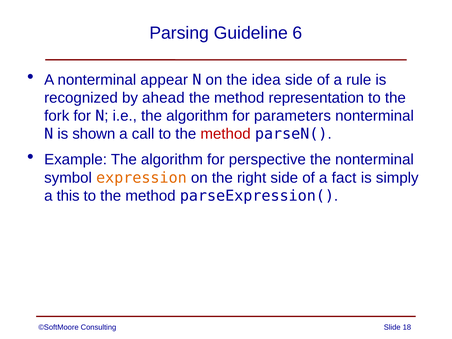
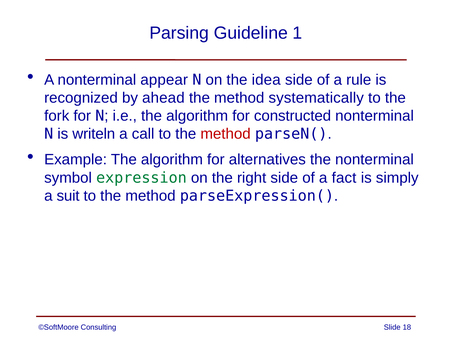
6: 6 -> 1 (298, 33)
representation: representation -> systematically (316, 98)
parameters: parameters -> constructed (293, 116)
shown: shown -> writeln (94, 134)
perspective: perspective -> alternatives (267, 160)
expression colour: orange -> green (141, 178)
this: this -> suit (68, 196)
